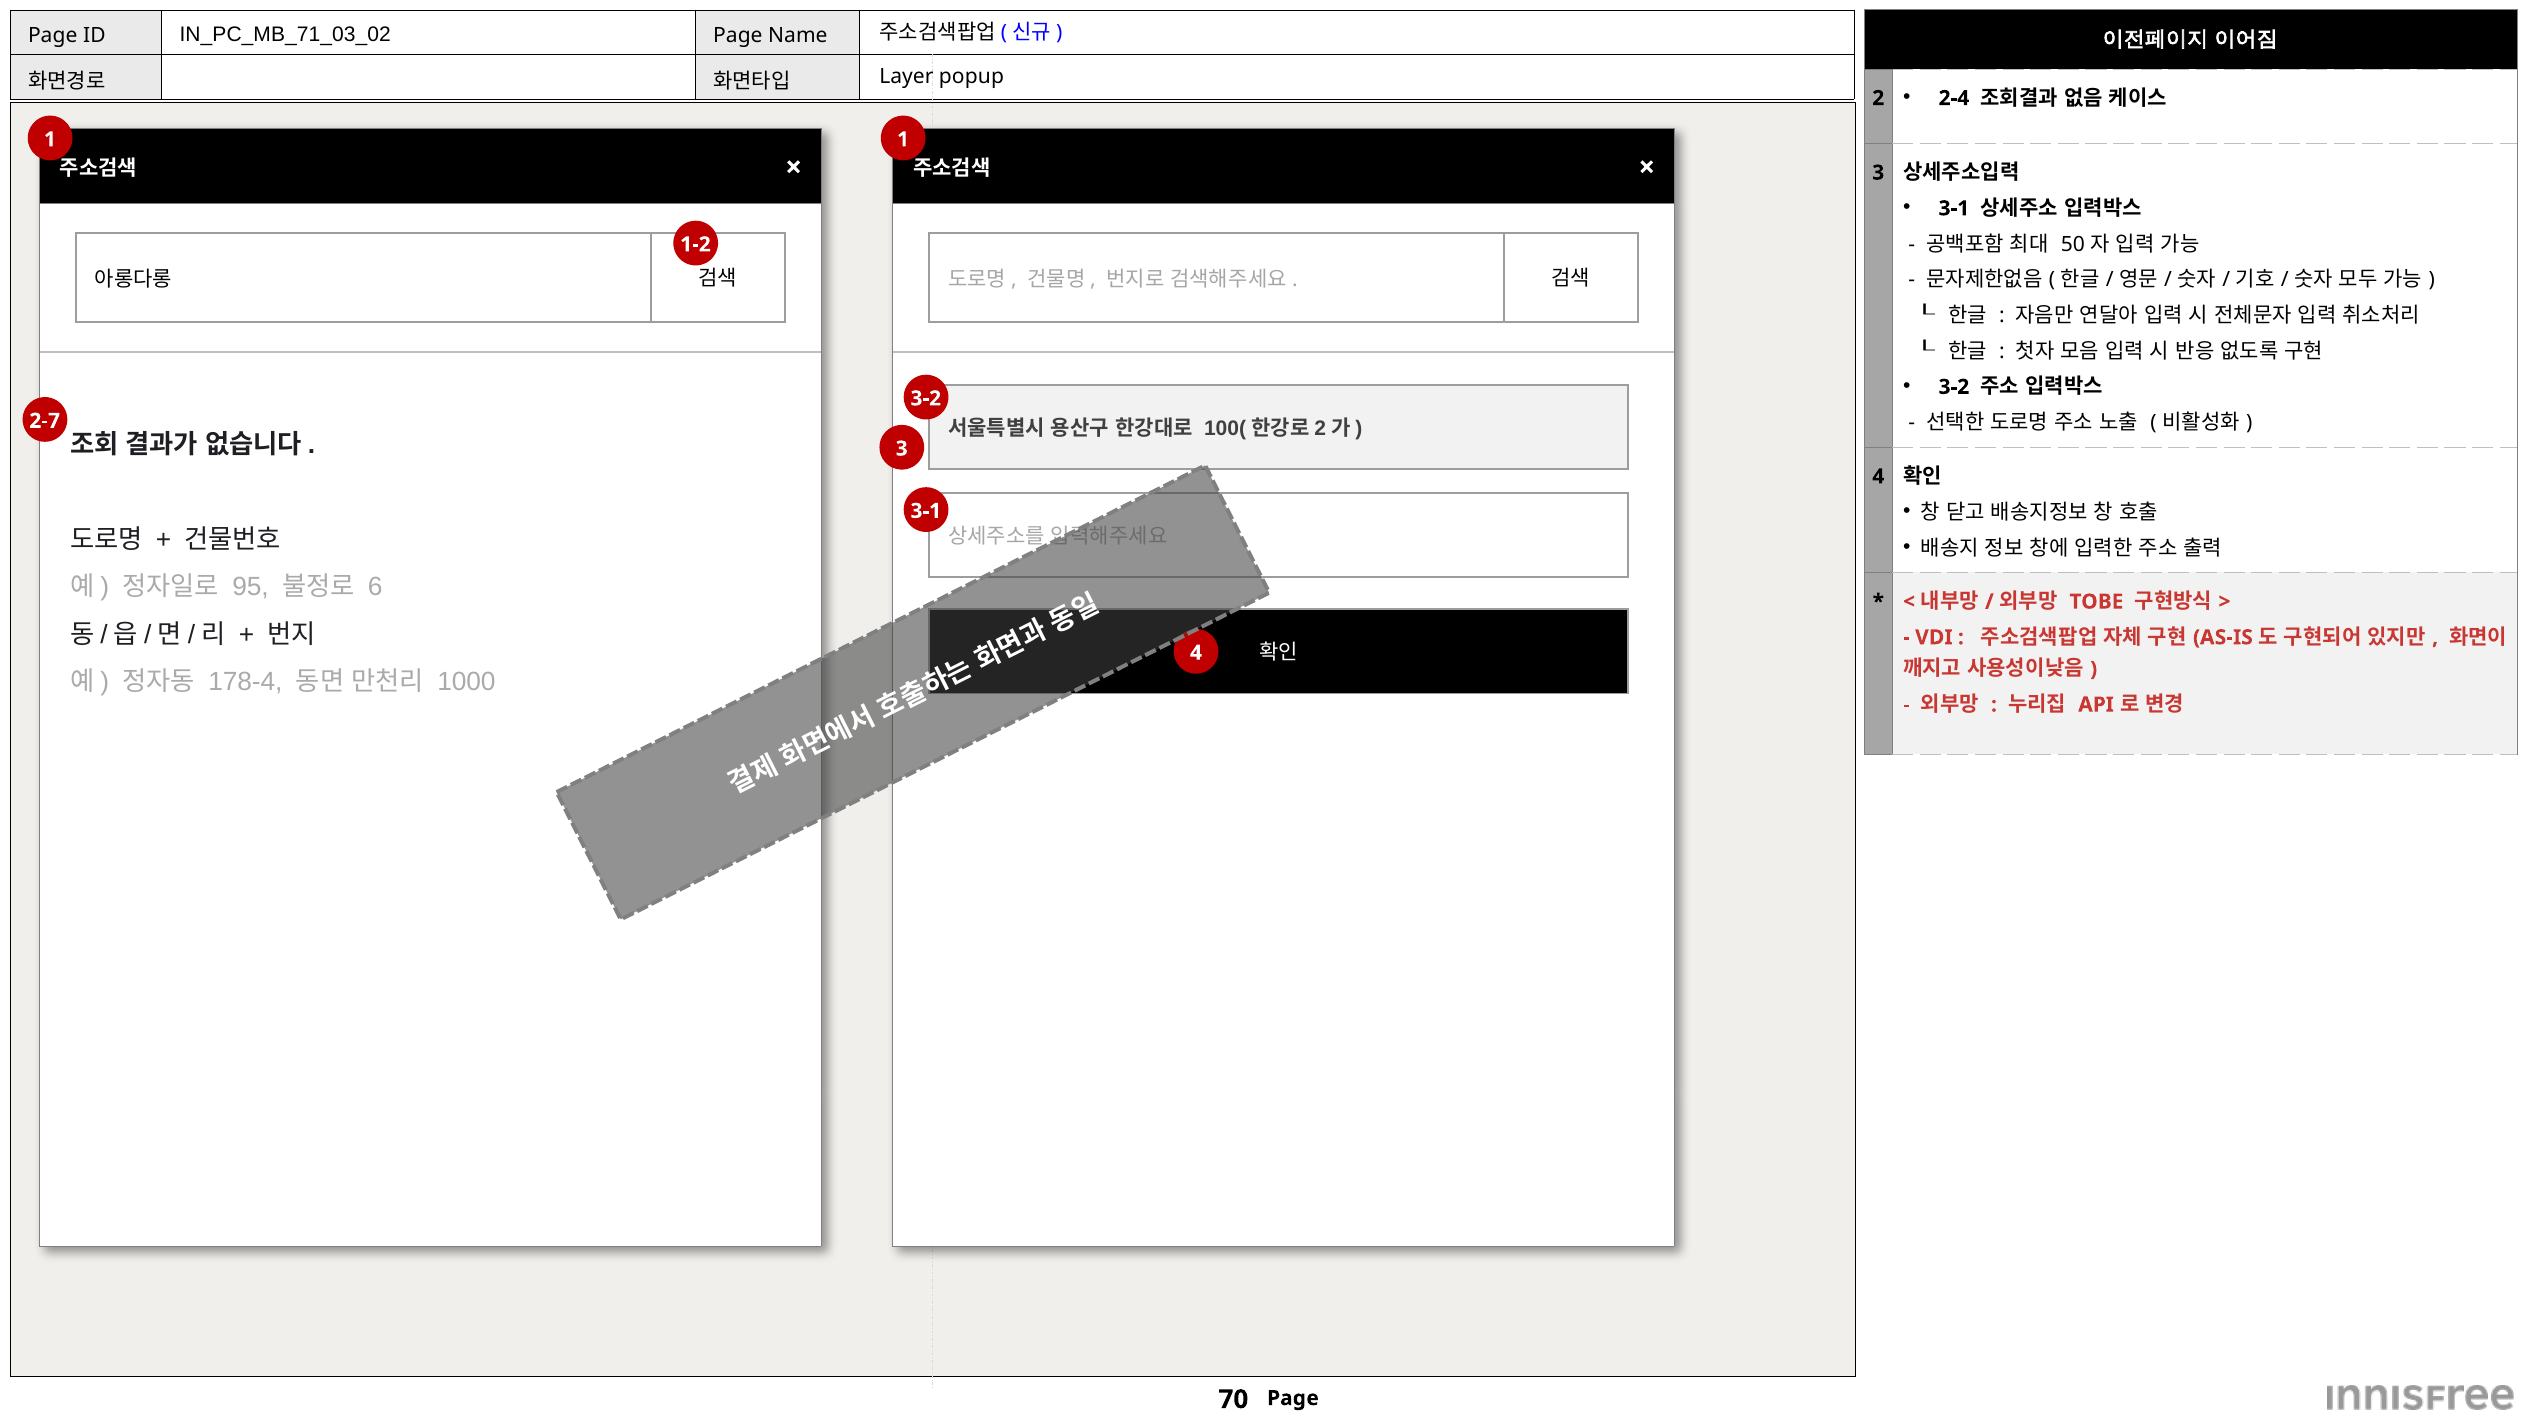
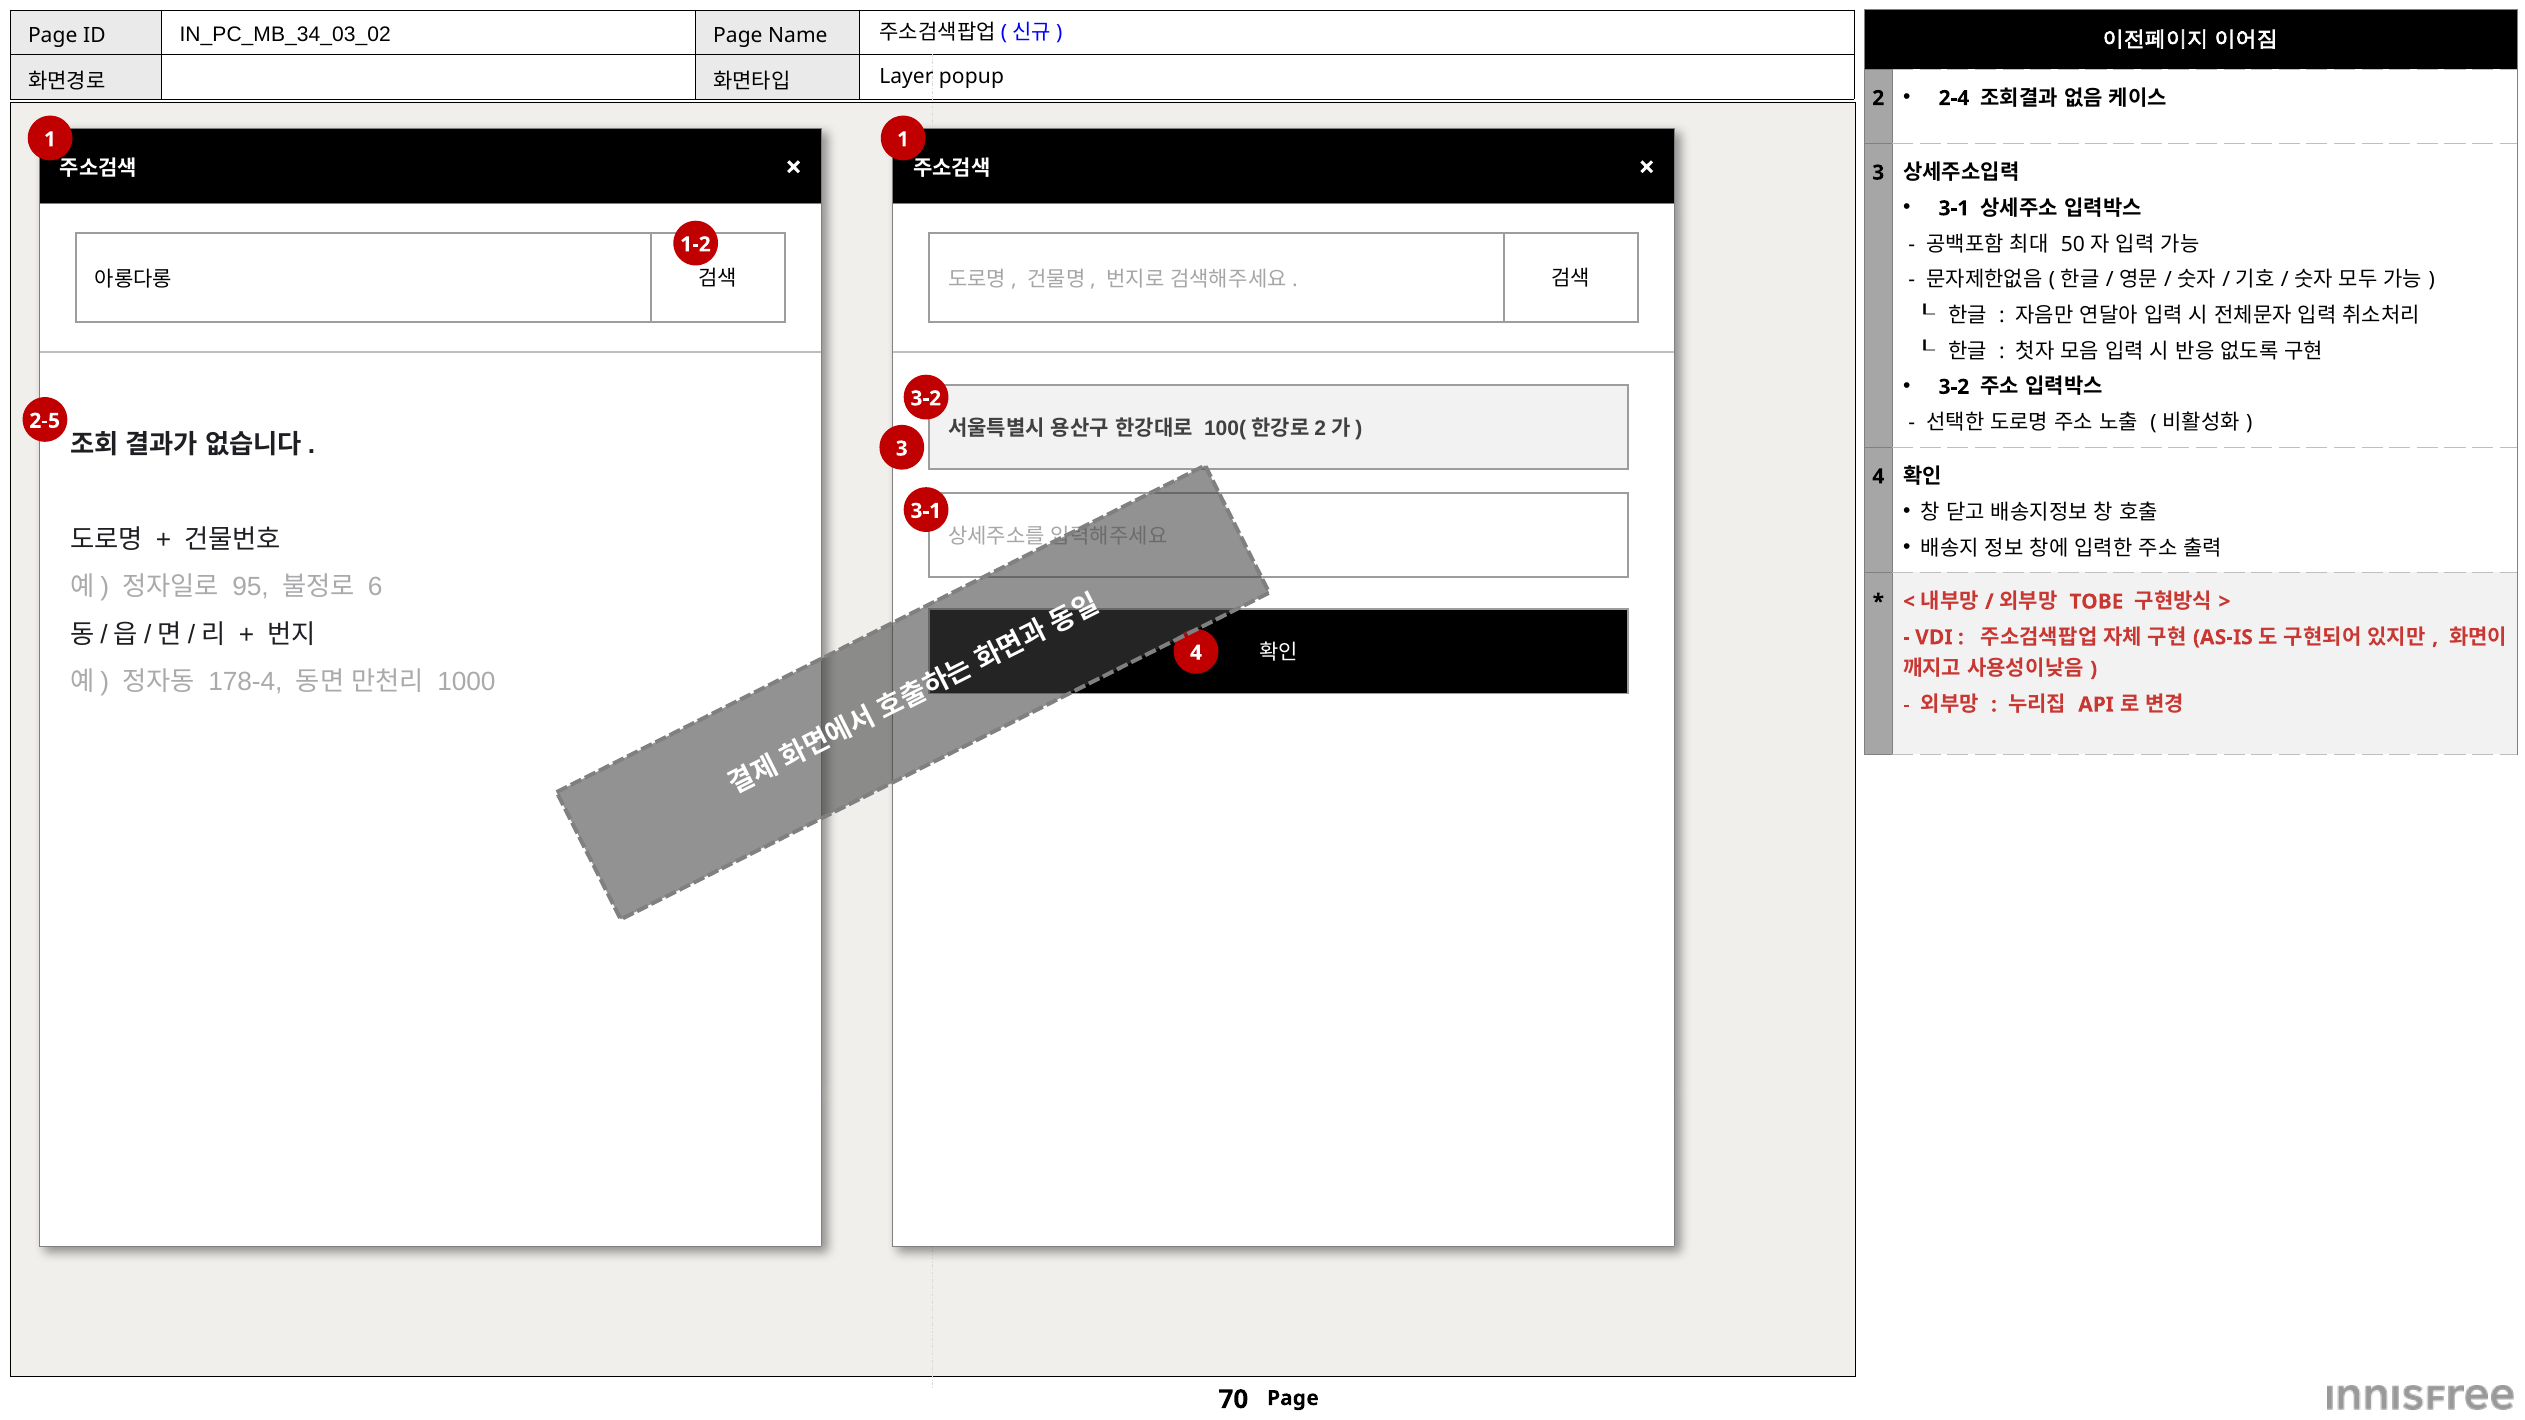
IN_PC_MB_71_03_02: IN_PC_MB_71_03_02 -> IN_PC_MB_34_03_02 (285, 34)
2-7: 2-7 -> 2-5 (45, 421)
